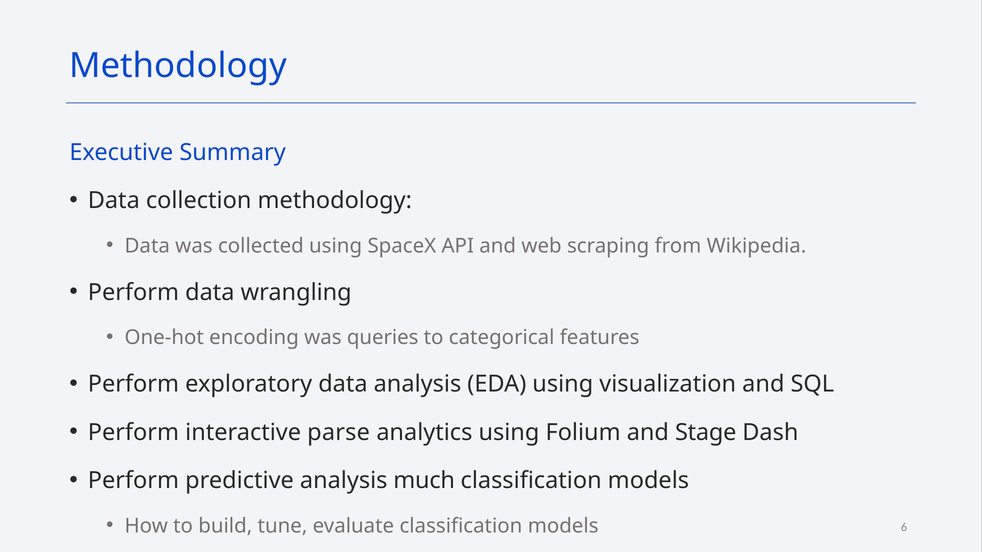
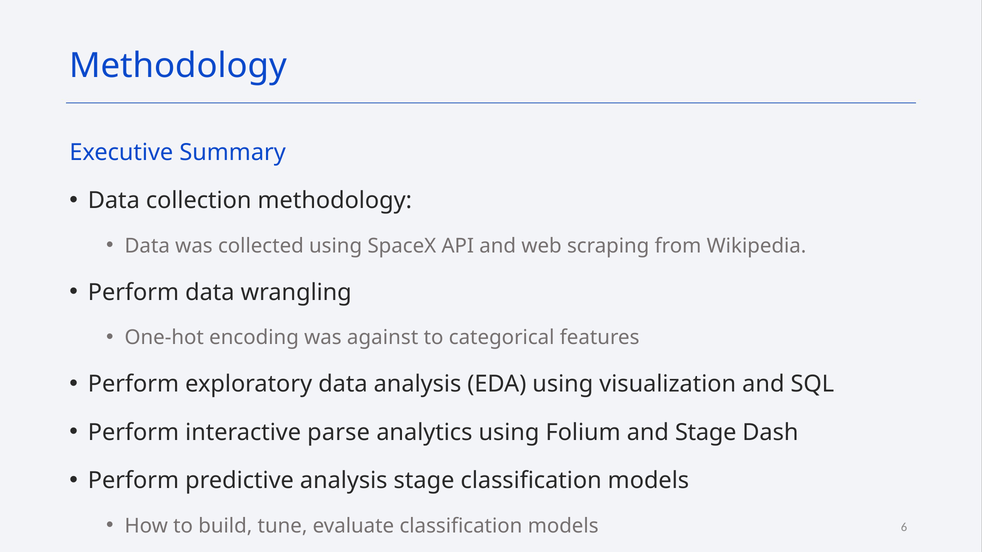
queries: queries -> against (383, 338)
analysis much: much -> stage (424, 481)
